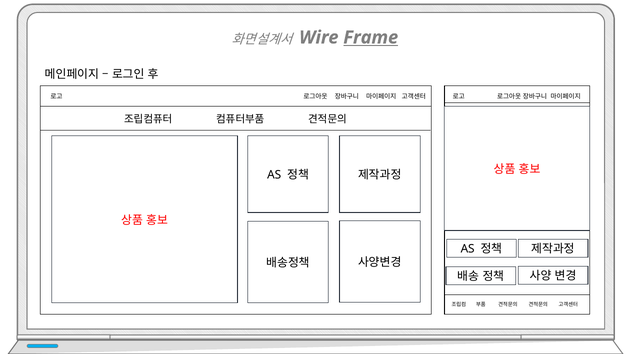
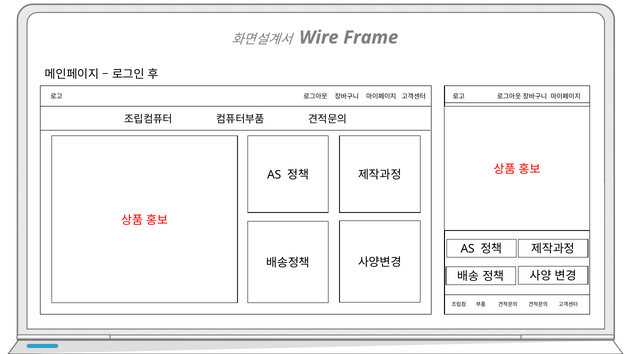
Frame underline: present -> none (371, 37)
